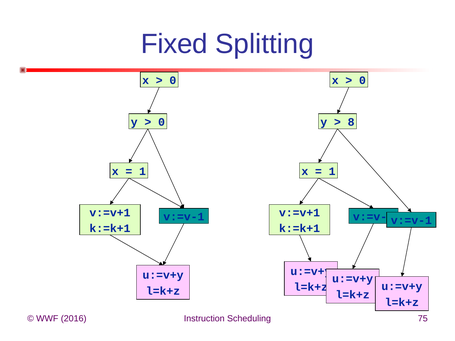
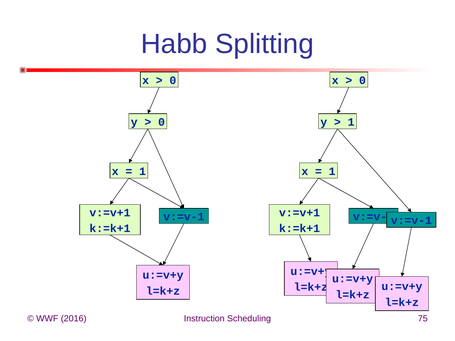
Fixed: Fixed -> Habb (174, 44)
8: 8 -> 1 (351, 122)
